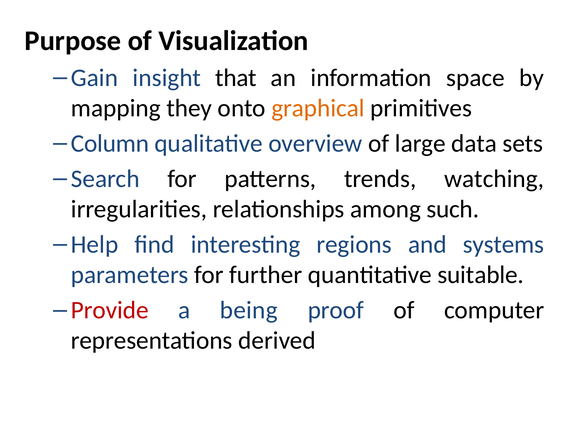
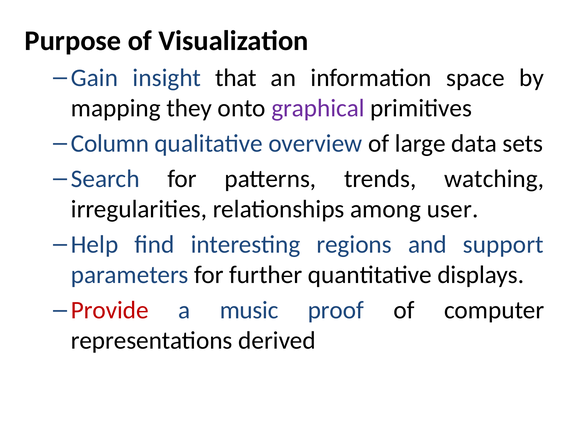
graphical colour: orange -> purple (318, 108)
such: such -> user (453, 210)
systems: systems -> support (503, 245)
suitable: suitable -> displays (481, 275)
being: being -> music (249, 311)
